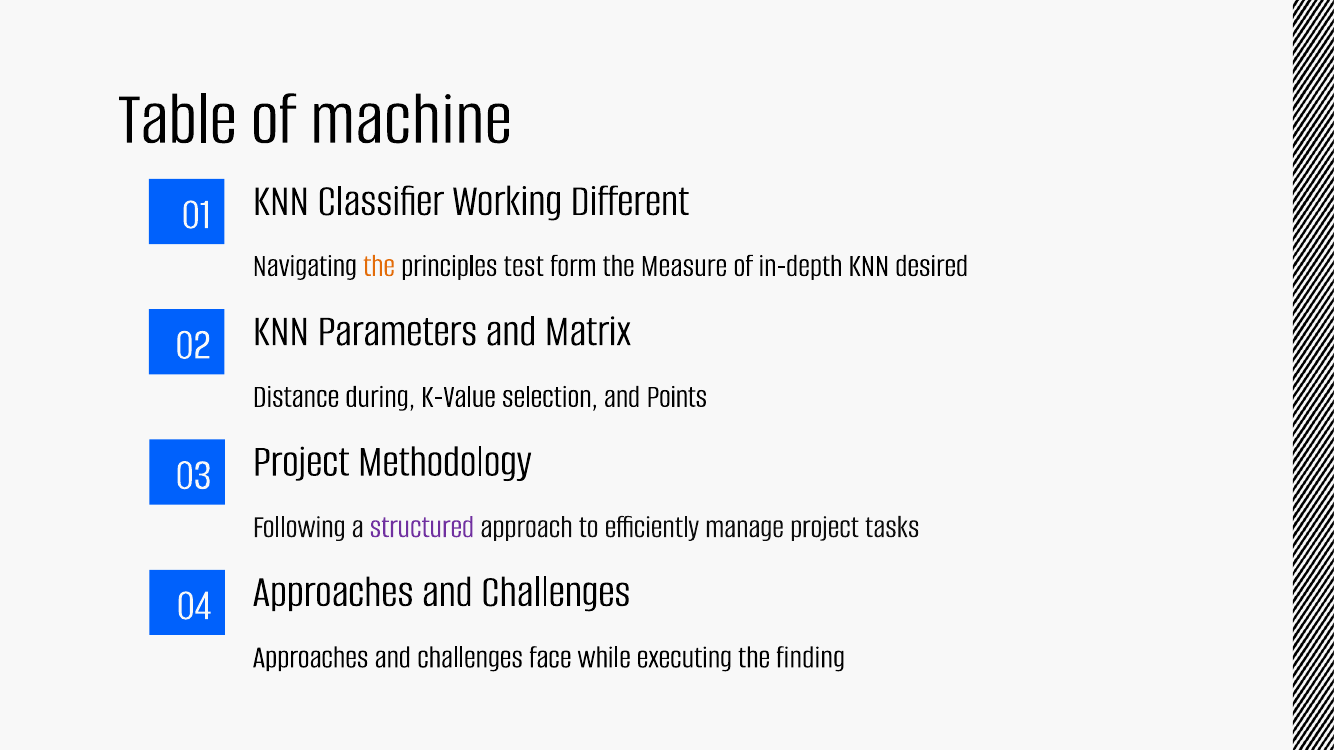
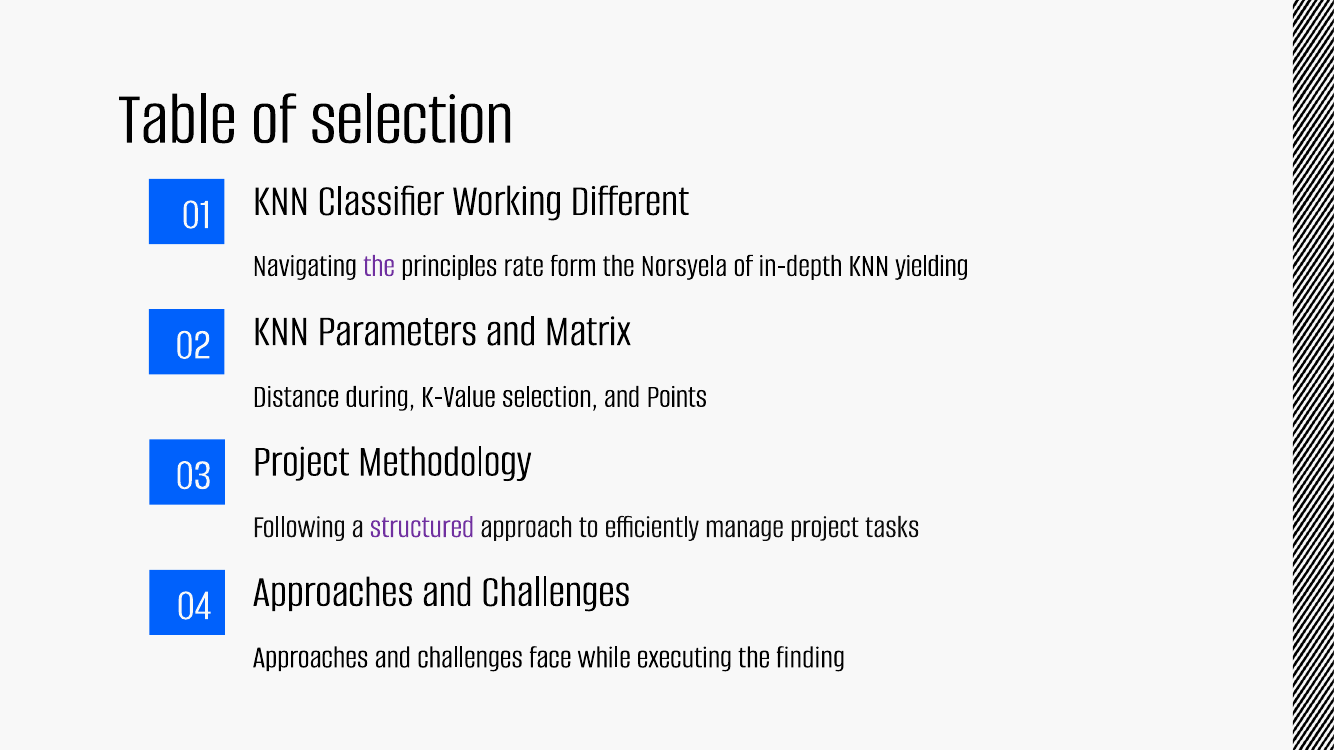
of machine: machine -> selection (412, 117)
the colour: orange -> purple (379, 265)
test: test -> rate (524, 265)
Measure: Measure -> Norsyela (684, 265)
desired: desired -> yielding (932, 265)
